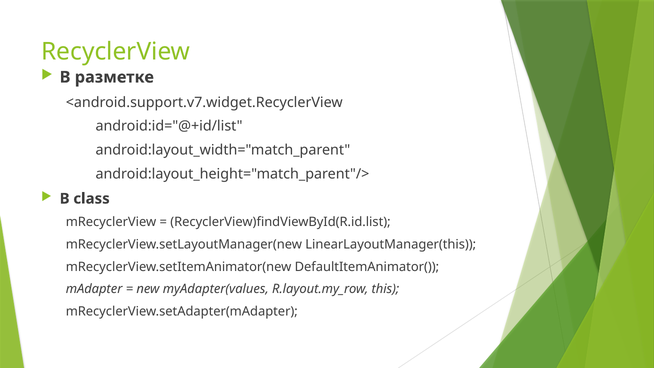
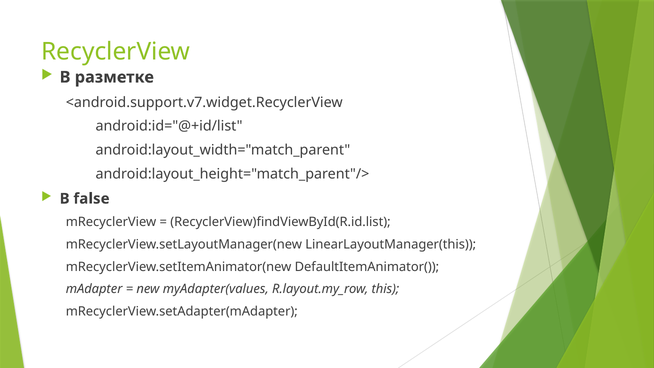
class: class -> false (91, 199)
